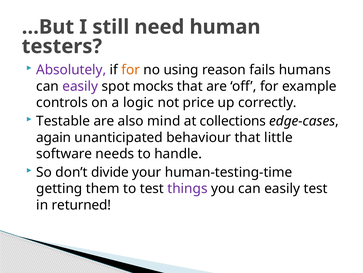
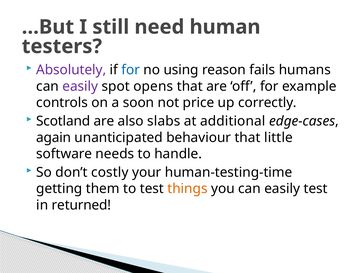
for colour: orange -> blue (131, 70)
mocks: mocks -> opens (153, 86)
logic: logic -> soon (138, 102)
Testable: Testable -> Scotland (63, 121)
mind: mind -> slabs (164, 121)
collections: collections -> additional (233, 121)
divide: divide -> costly (110, 172)
things colour: purple -> orange (187, 188)
